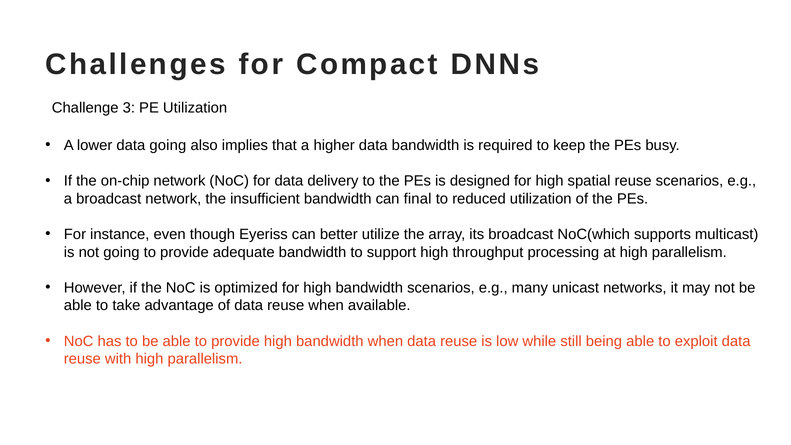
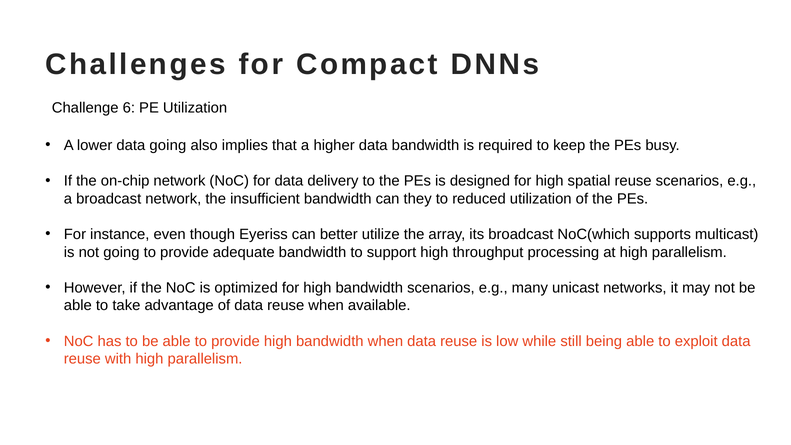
3: 3 -> 6 (129, 108)
final: final -> they (418, 199)
